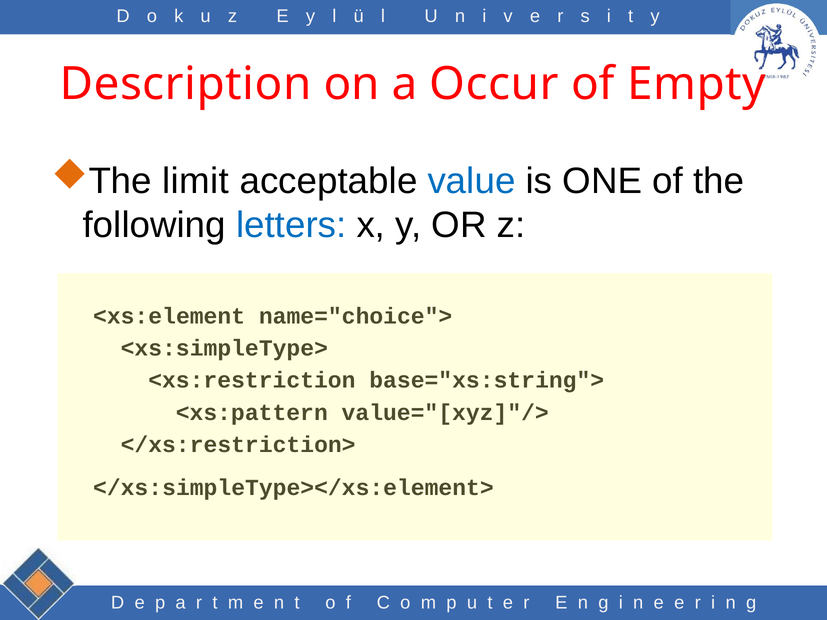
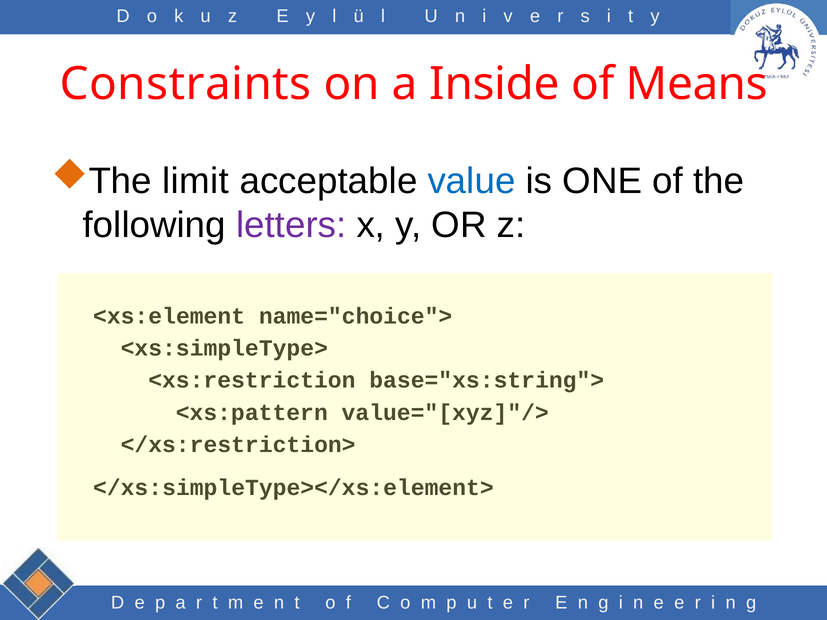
Description: Description -> Constraints (186, 84)
Occur: Occur -> Inside (494, 84)
Empty: Empty -> Means (697, 84)
letters colour: blue -> purple (291, 225)
